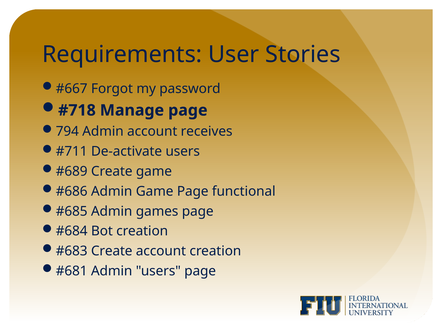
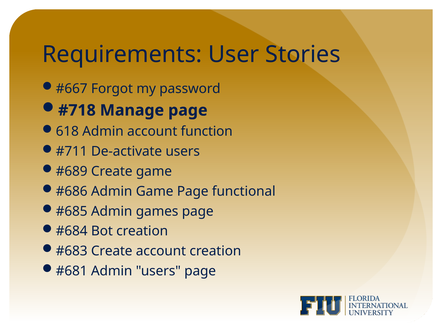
794: 794 -> 618 (67, 131)
receives: receives -> function (207, 131)
